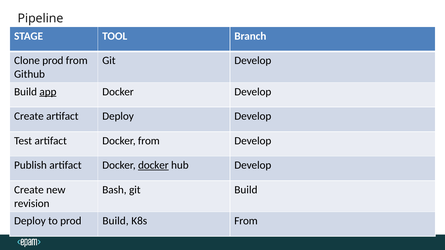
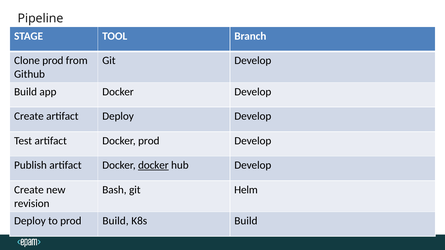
app underline: present -> none (48, 92)
Docker from: from -> prod (149, 141)
git Build: Build -> Helm (246, 190)
K8s From: From -> Build (246, 221)
